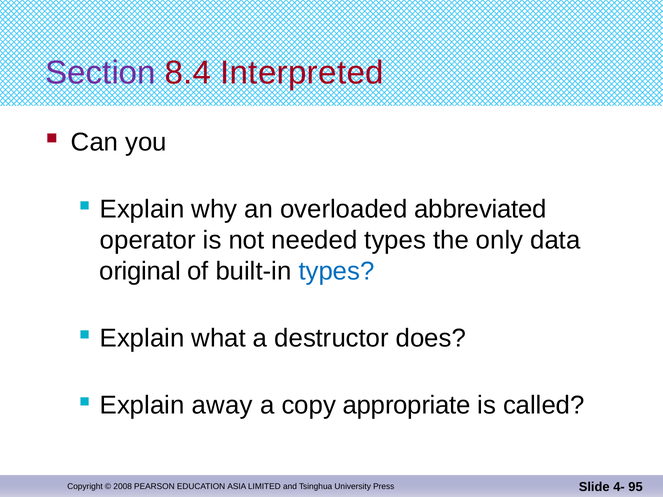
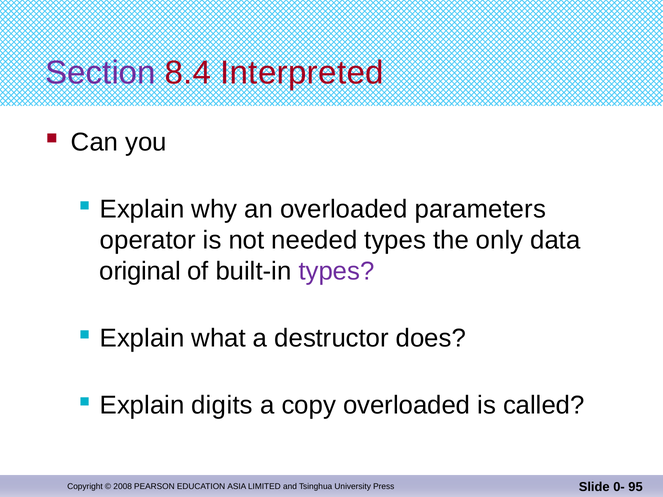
abbreviated: abbreviated -> parameters (480, 209)
types colour: blue -> purple (336, 271)
away: away -> digits (222, 405)
copy appropriate: appropriate -> overloaded (407, 405)
4-: 4- -> 0- (619, 487)
